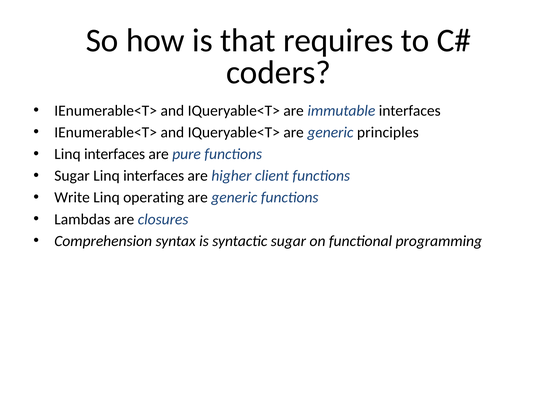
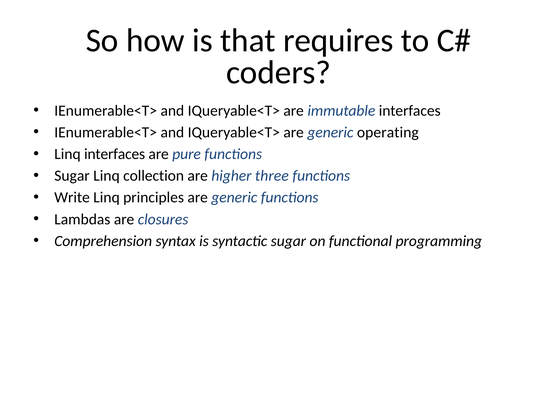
principles: principles -> operating (388, 132)
interfaces: interfaces -> collection (154, 176)
client: client -> three (272, 176)
operating: operating -> principles (154, 197)
